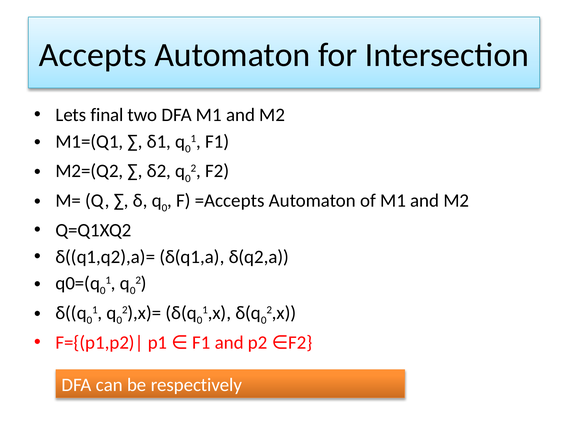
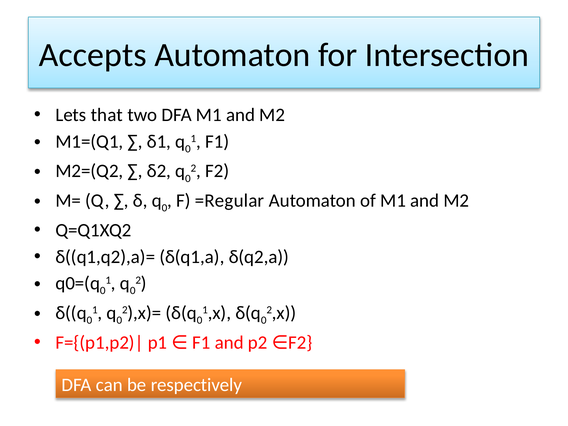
final: final -> that (107, 115)
=Accepts: =Accepts -> =Regular (230, 201)
